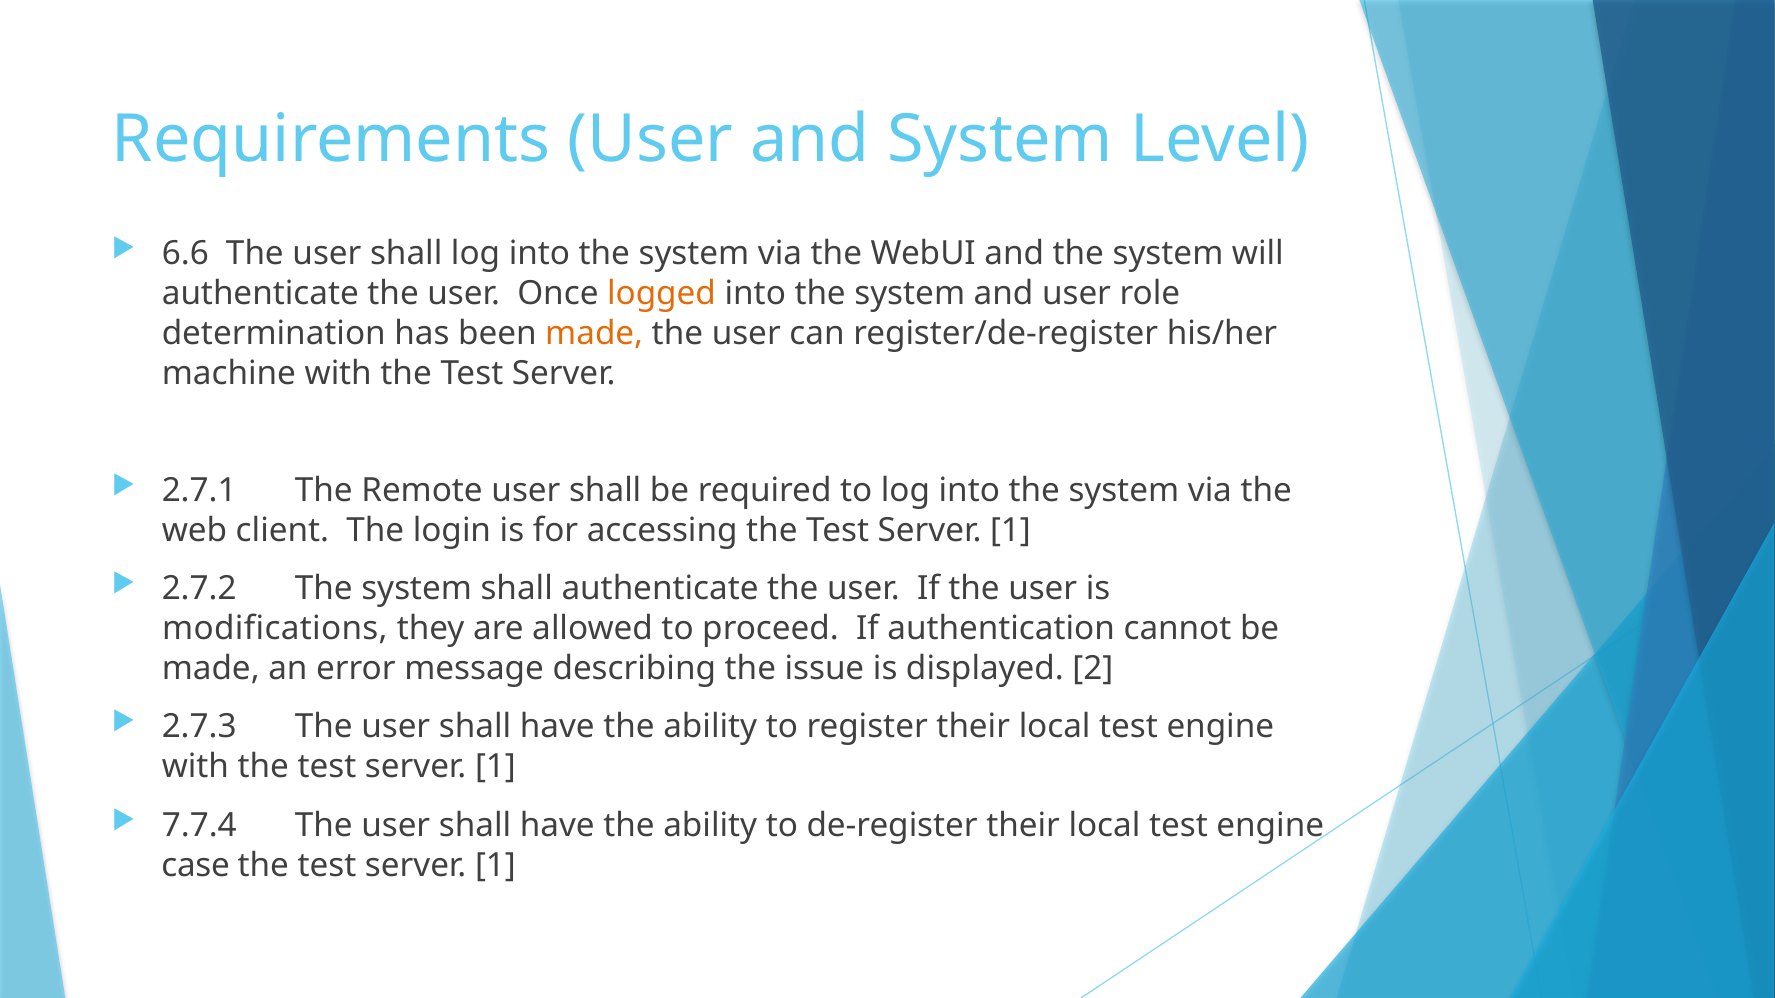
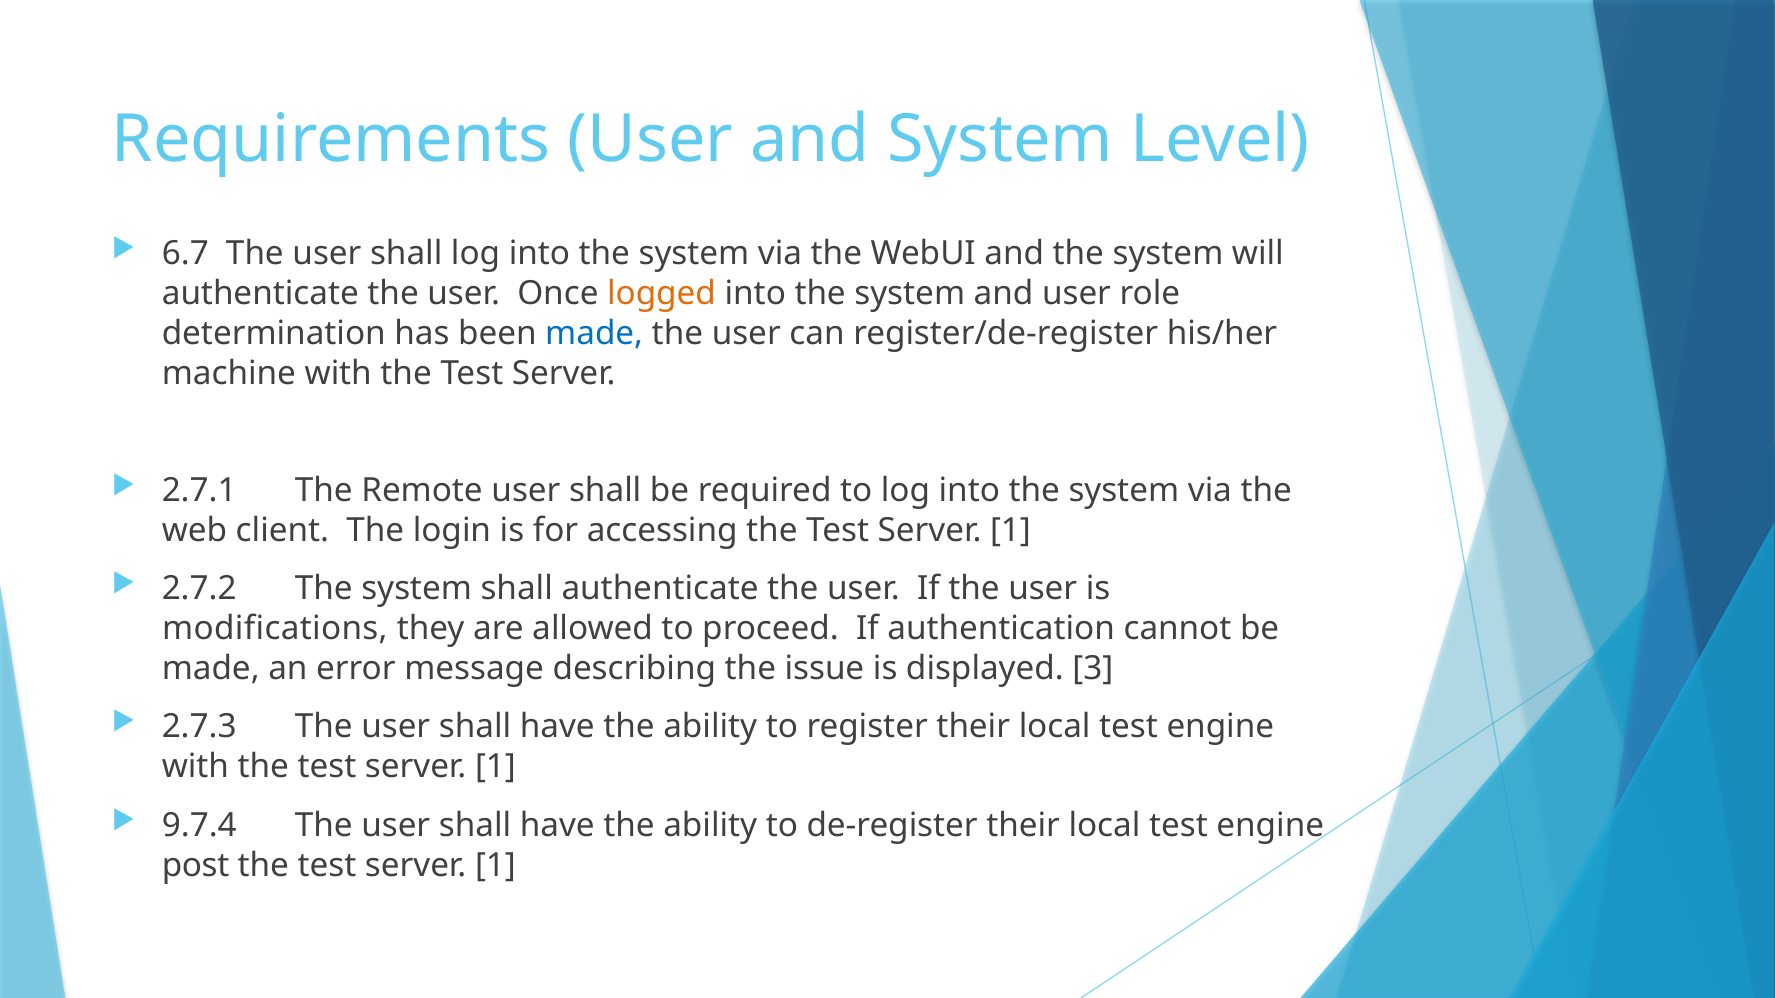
6.6: 6.6 -> 6.7 (185, 254)
made colour: orange -> blue (594, 334)
2: 2 -> 3 (1093, 669)
7.7.4: 7.7.4 -> 9.7.4 (199, 826)
case: case -> post (196, 866)
